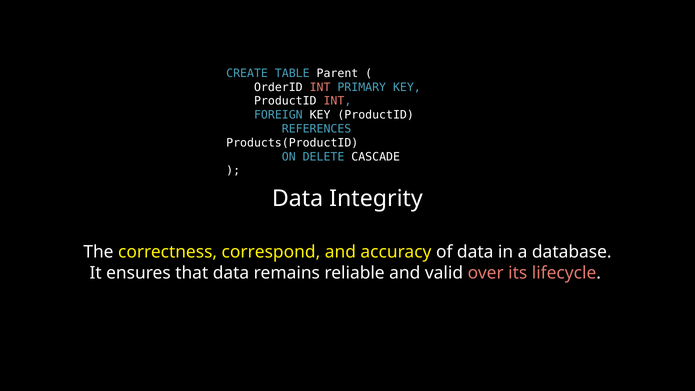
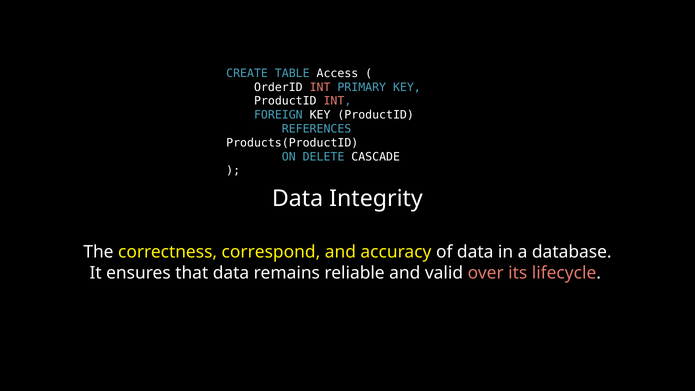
Parent: Parent -> Access (337, 73)
